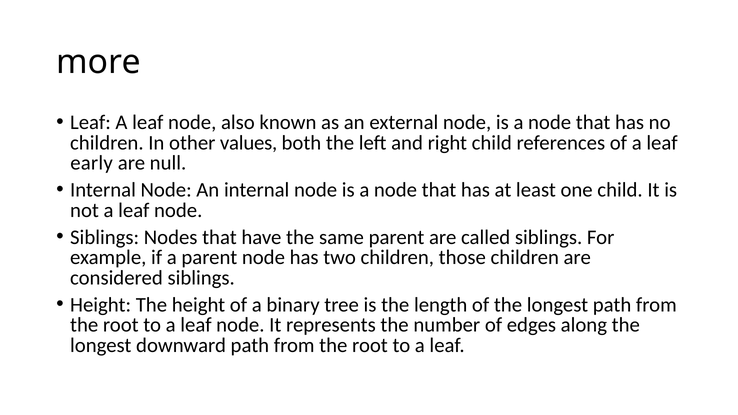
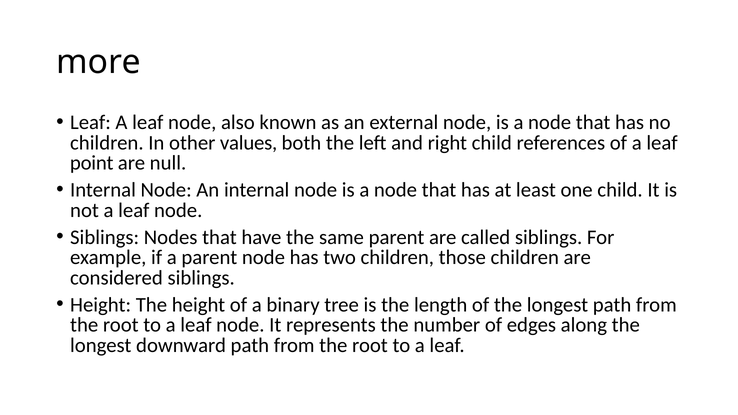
early: early -> point (92, 163)
